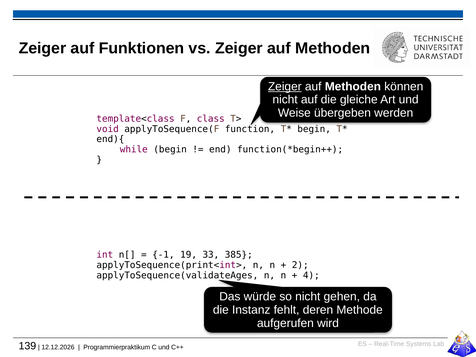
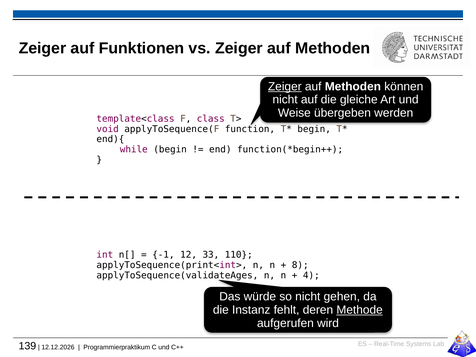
19: 19 -> 12 (189, 255)
385: 385 -> 110 (239, 255)
2: 2 -> 8 (300, 265)
Methode underline: none -> present (360, 310)
